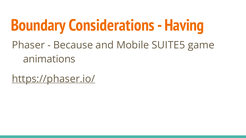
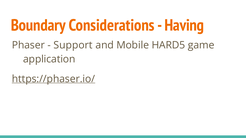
Because: Because -> Support (73, 45)
SUITE5: SUITE5 -> HARD5 (168, 45)
animations: animations -> application (49, 59)
